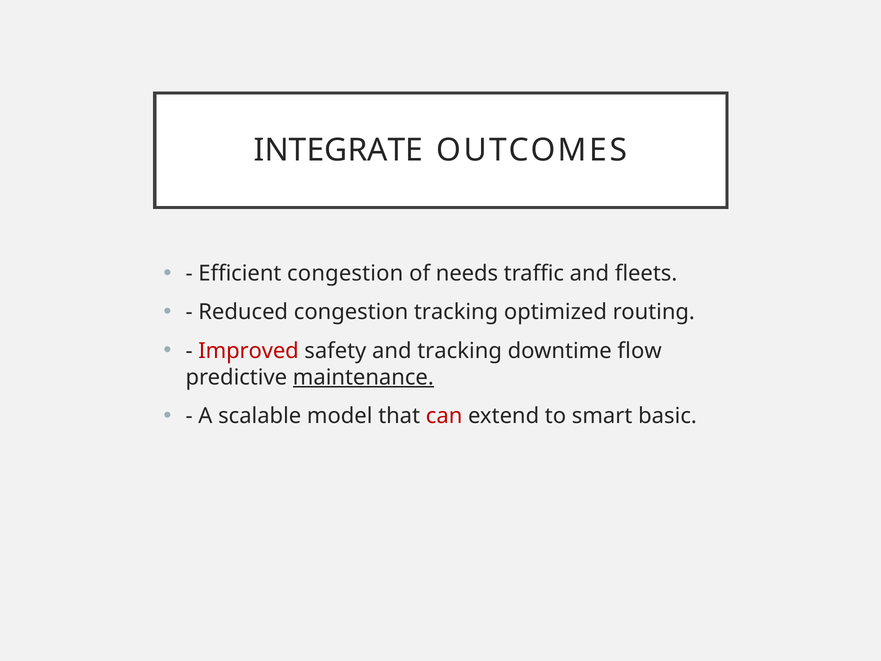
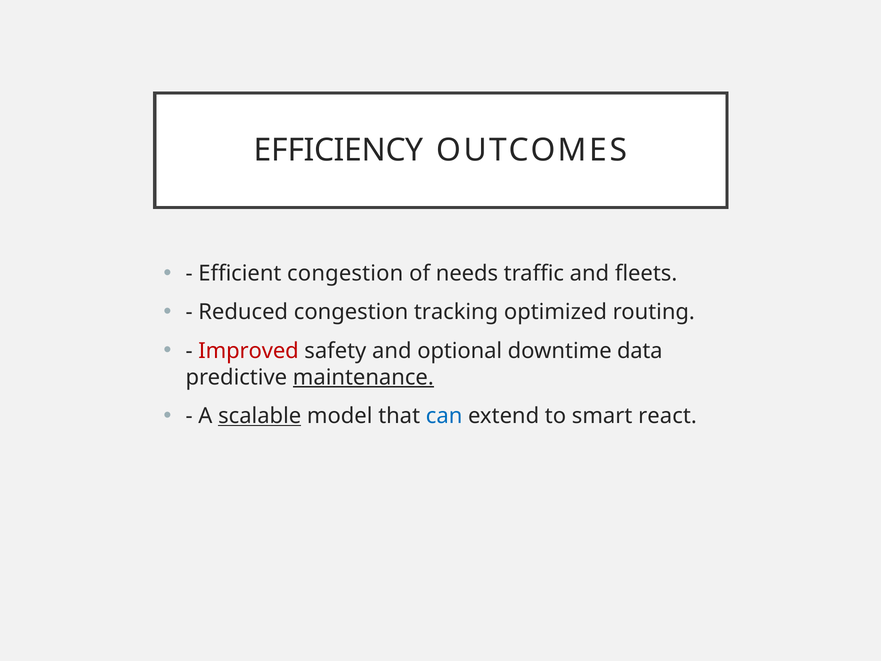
INTEGRATE: INTEGRATE -> EFFICIENCY (339, 150)
and tracking: tracking -> optional (460, 351)
flow: flow -> data (640, 351)
scalable underline: none -> present (260, 416)
can colour: red -> blue (444, 416)
basic: basic -> react (668, 416)
